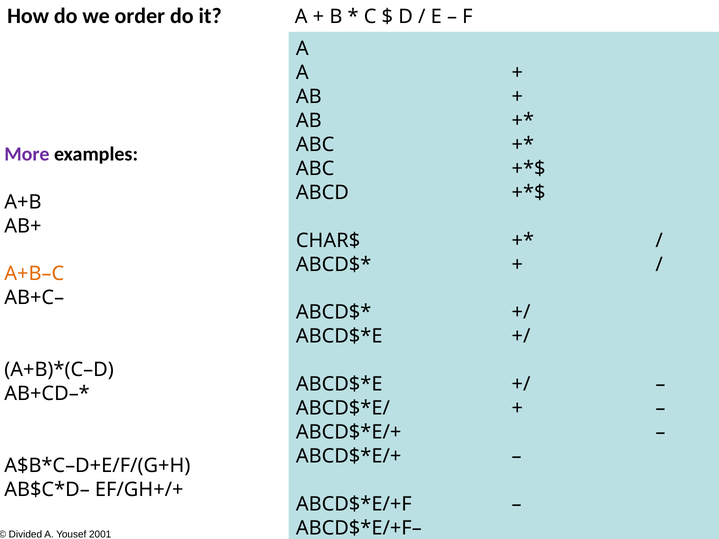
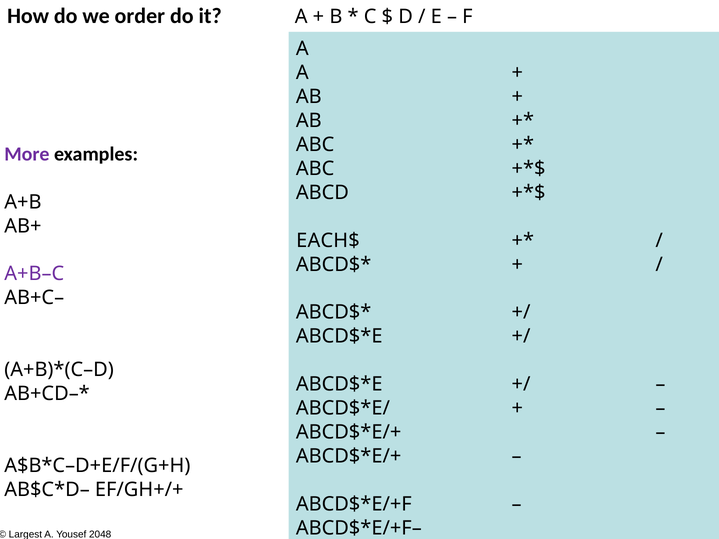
CHAR$: CHAR$ -> EACH$ (328, 241)
A+B–C colour: orange -> purple (34, 274)
Divided: Divided -> Largest (25, 535)
2001: 2001 -> 2048 (100, 535)
